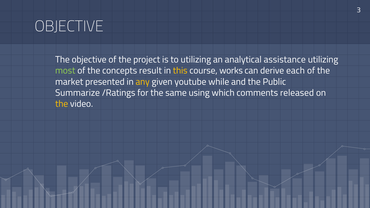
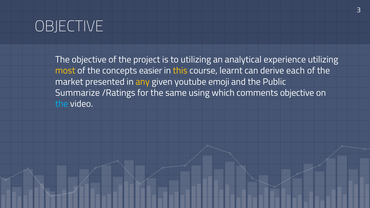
assistance: assistance -> experience (285, 60)
most colour: light green -> yellow (65, 71)
result: result -> easier (151, 71)
works: works -> learnt (231, 71)
while: while -> emoji (219, 82)
comments released: released -> objective (297, 93)
the colour: yellow -> light blue (62, 104)
